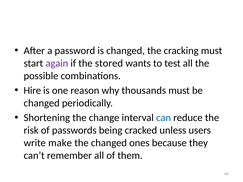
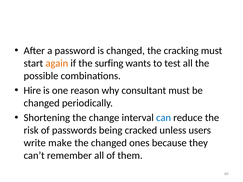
again colour: purple -> orange (57, 63)
stored: stored -> surfing (109, 63)
thousands: thousands -> consultant (144, 91)
